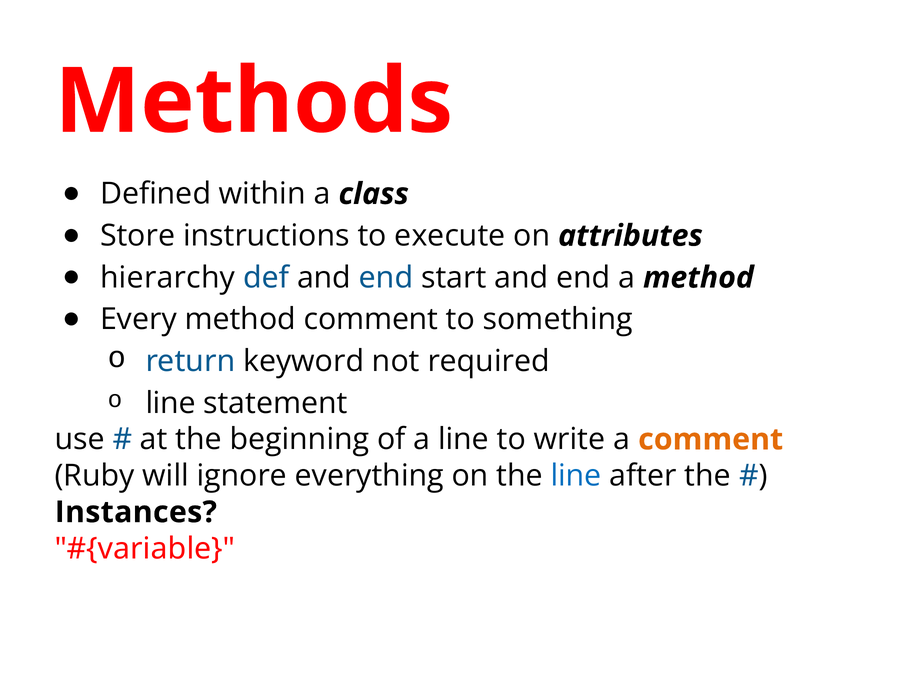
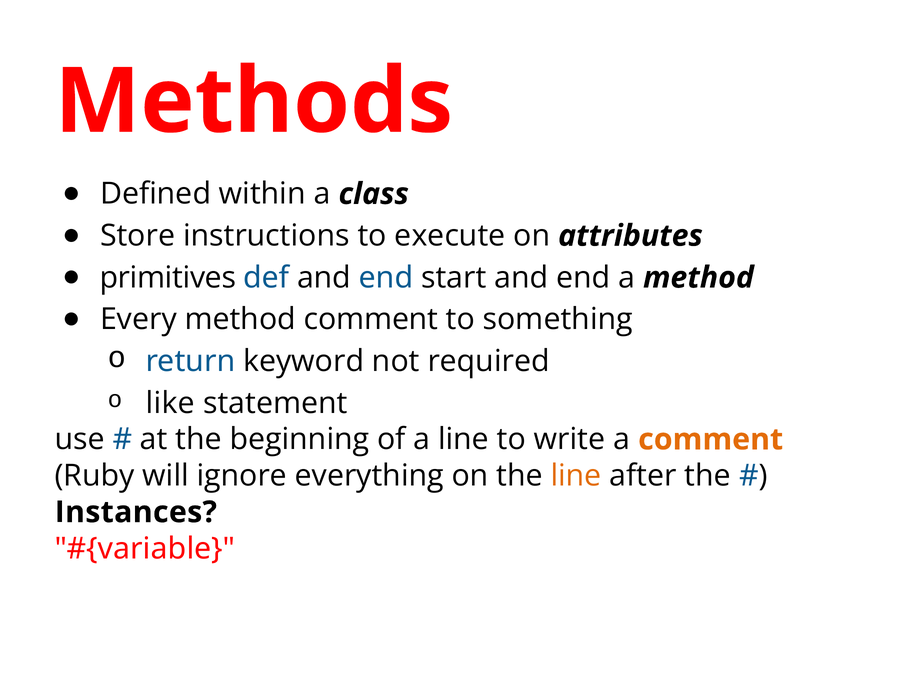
hierarchy: hierarchy -> primitives (168, 278)
line: line -> like (170, 403)
line colour: blue -> orange (576, 476)
